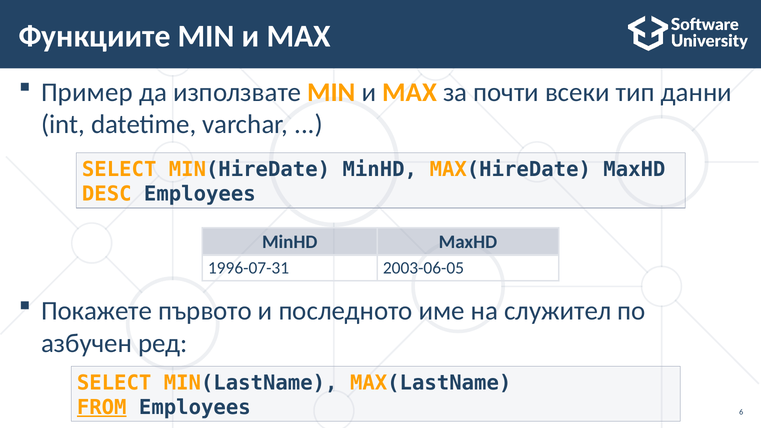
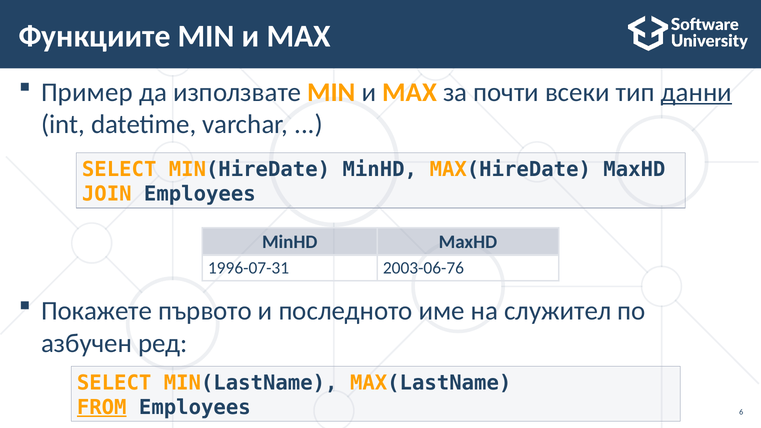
данни underline: none -> present (696, 92)
DESC: DESC -> JOIN (107, 194)
2003-06-05: 2003-06-05 -> 2003-06-76 (423, 268)
